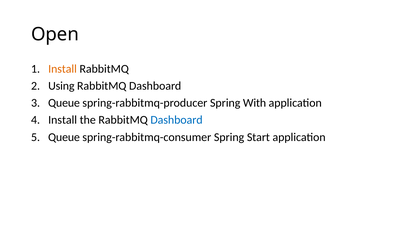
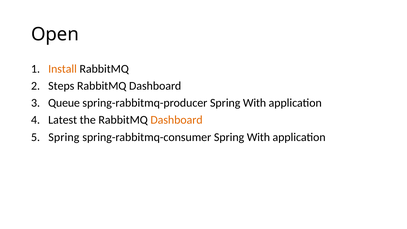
Using: Using -> Steps (61, 86)
Install: Install -> Latest (63, 120)
Dashboard colour: blue -> orange (177, 120)
Queue: Queue -> Spring (64, 137)
spring-rabbitmq-consumer Spring Start: Start -> With (258, 137)
